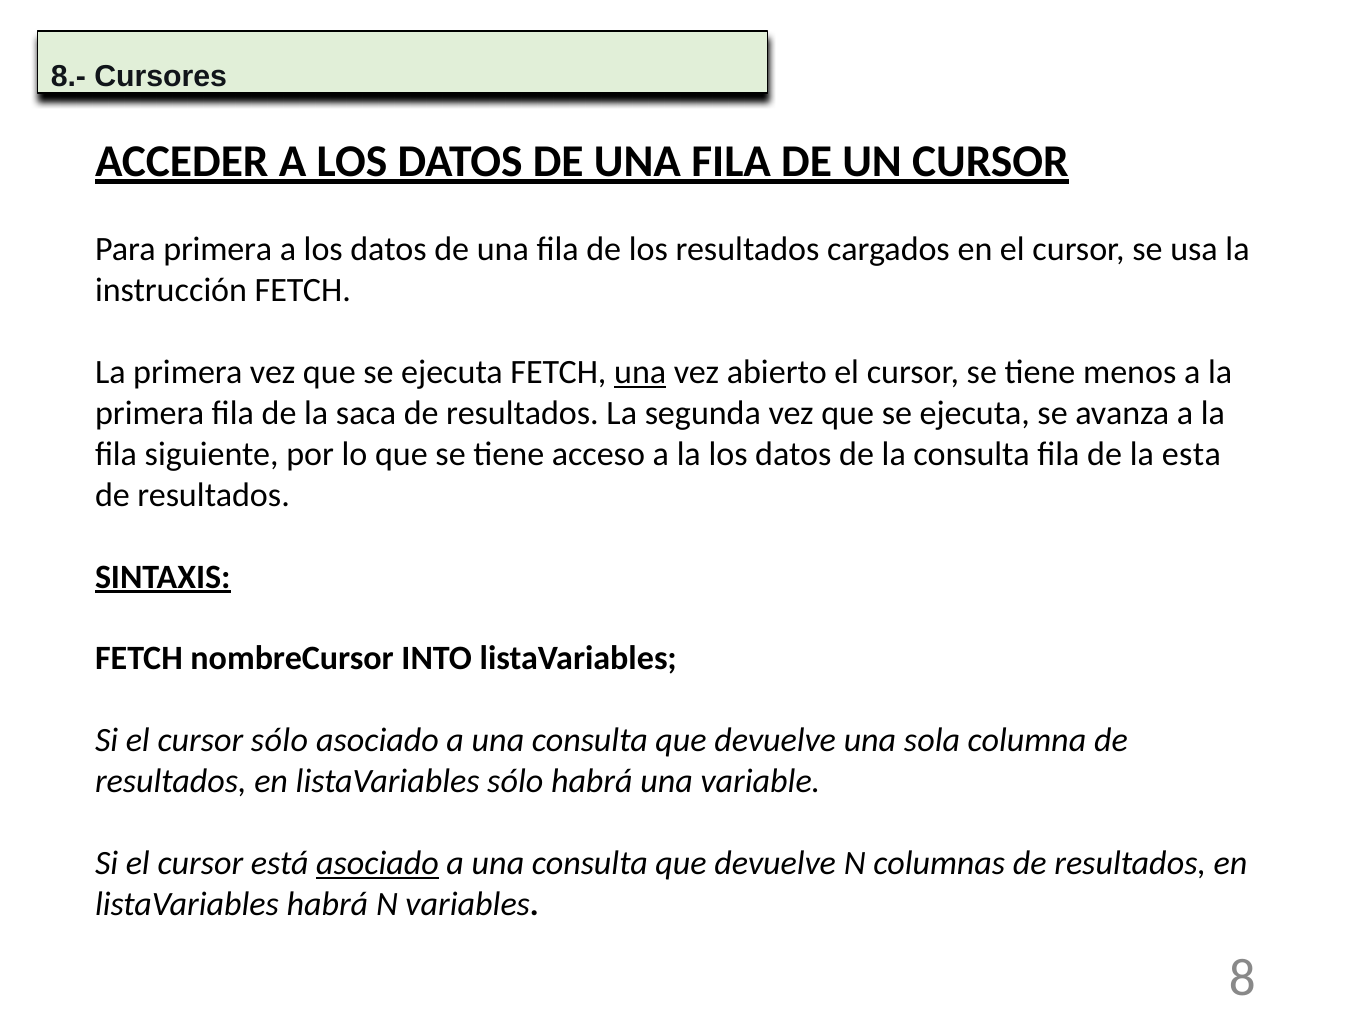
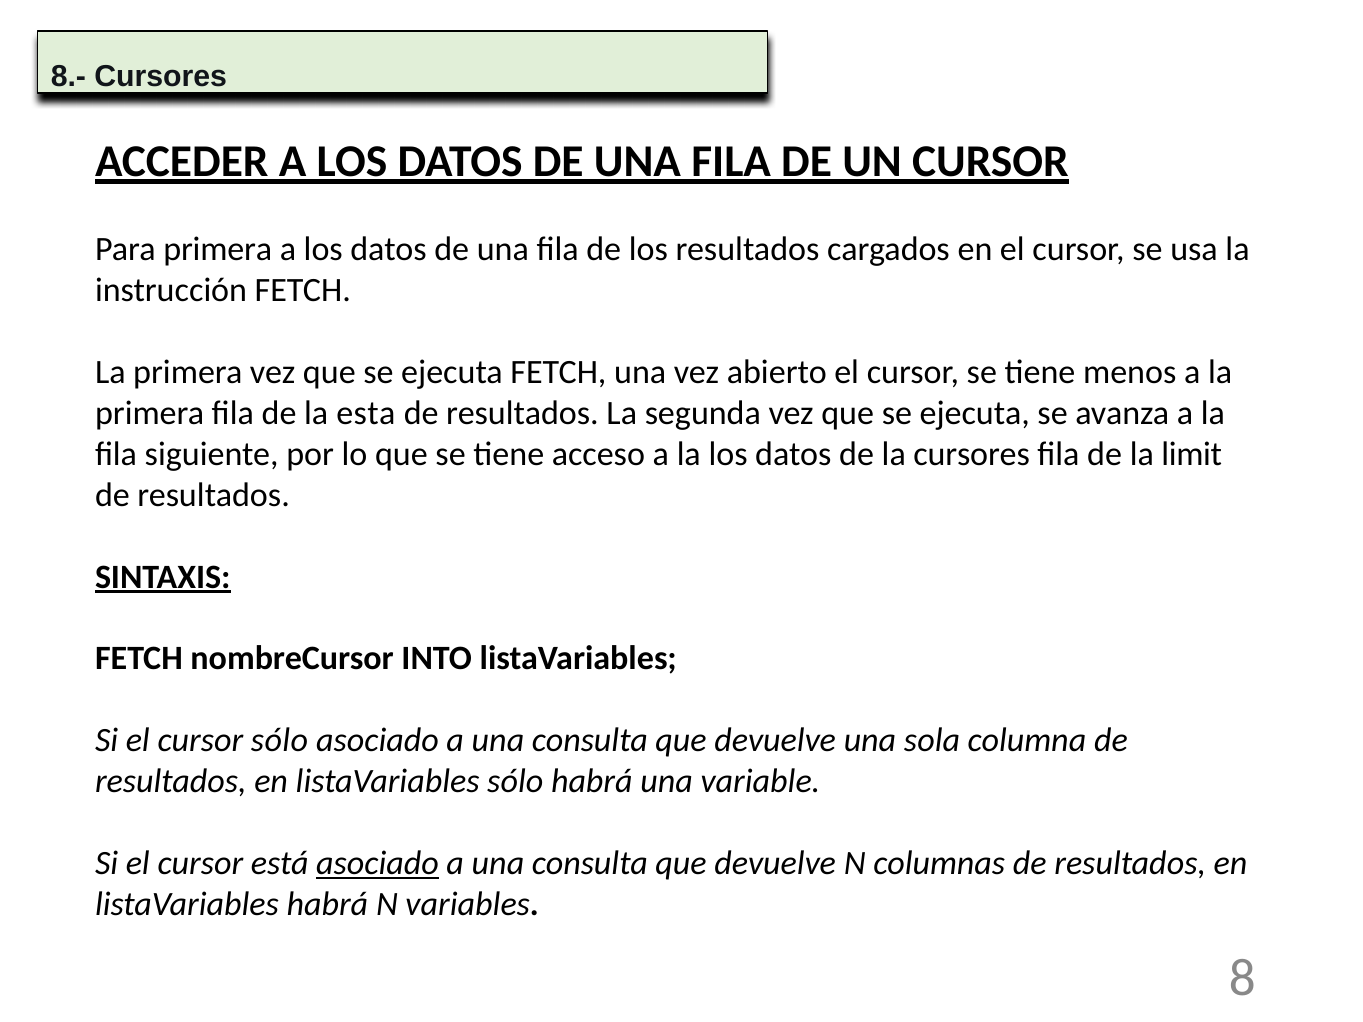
una underline: present -> none (640, 372)
saca: saca -> esta (366, 413)
la consulta: consulta -> cursores (972, 454)
esta: esta -> limit (1192, 454)
